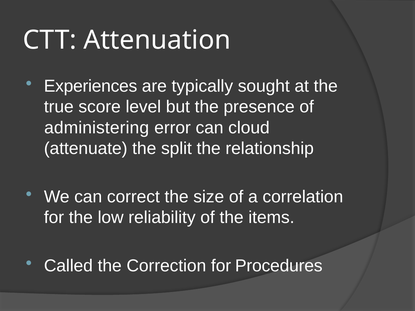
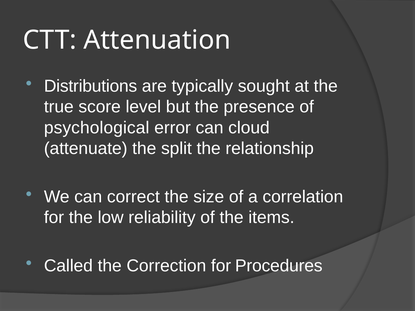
Experiences: Experiences -> Distributions (91, 86)
administering: administering -> psychological (97, 128)
